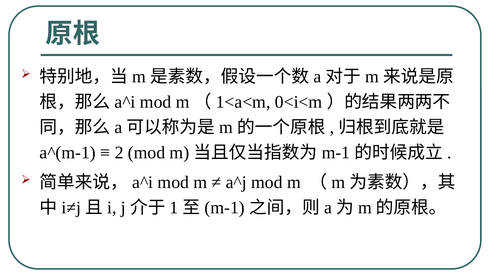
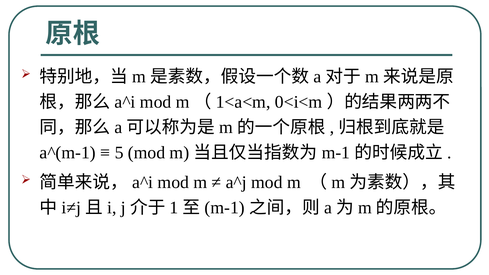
2: 2 -> 5 (119, 153)
